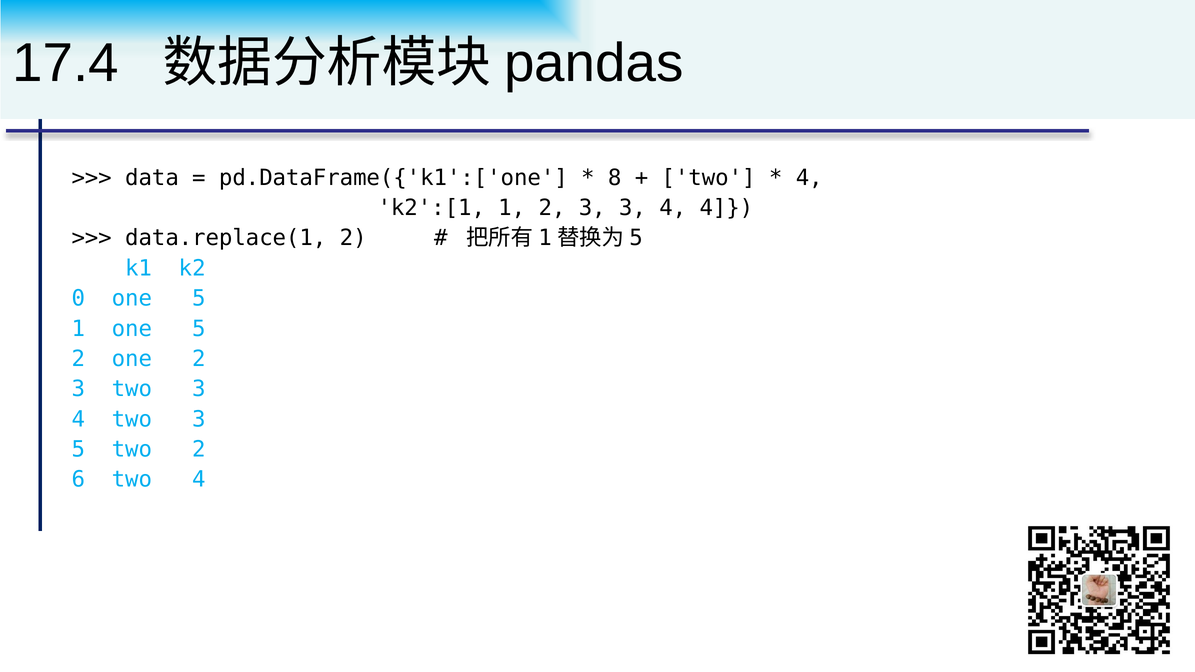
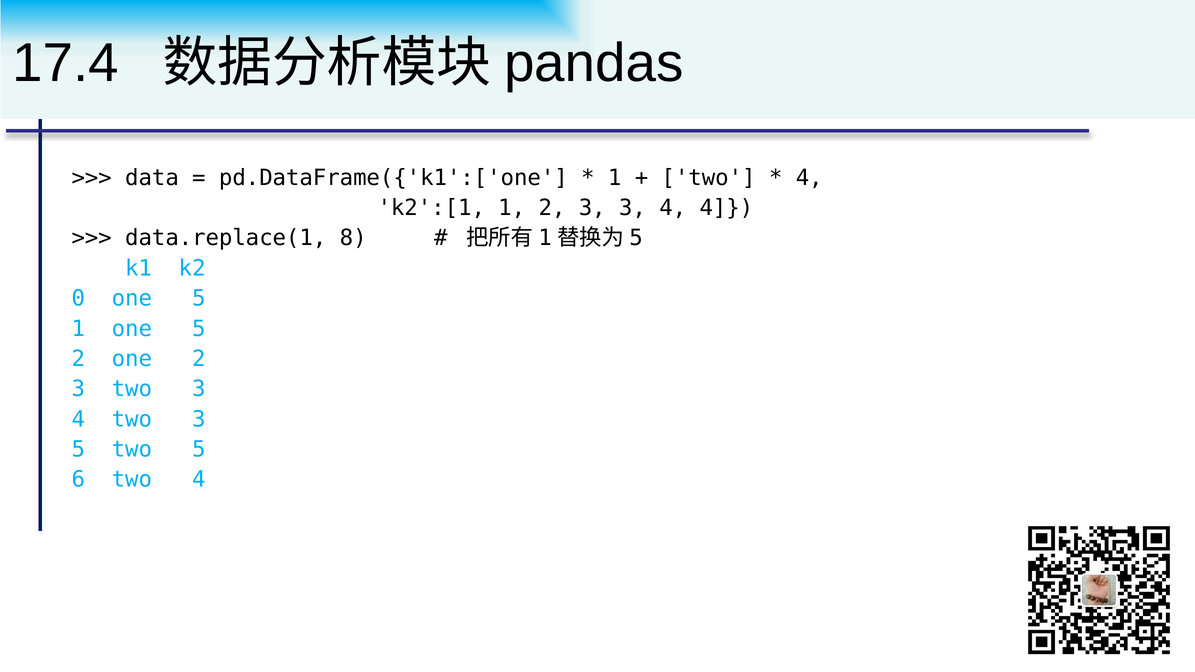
8: 8 -> 1 (615, 178)
data.replace(1 2: 2 -> 8 (353, 238)
two 2: 2 -> 5 (199, 450)
